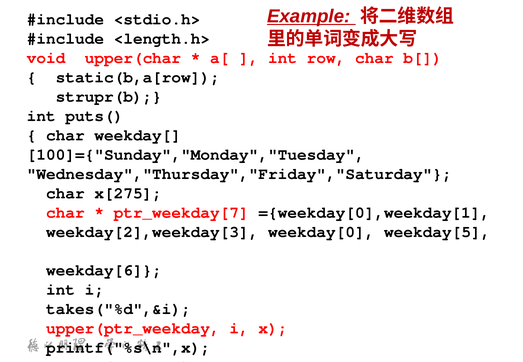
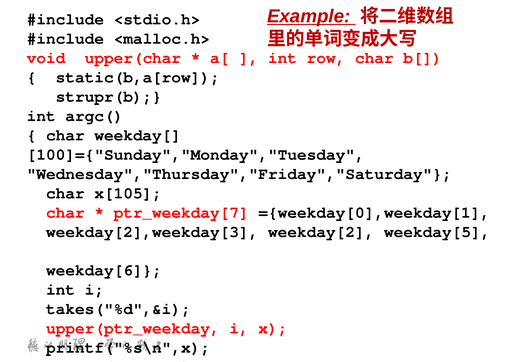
<length.h>: <length.h> -> <malloc.h> (162, 39)
puts(: puts( -> argc( (94, 116)
x[275: x[275 -> x[105 (128, 193)
weekday[0: weekday[0 -> weekday[2 (321, 232)
